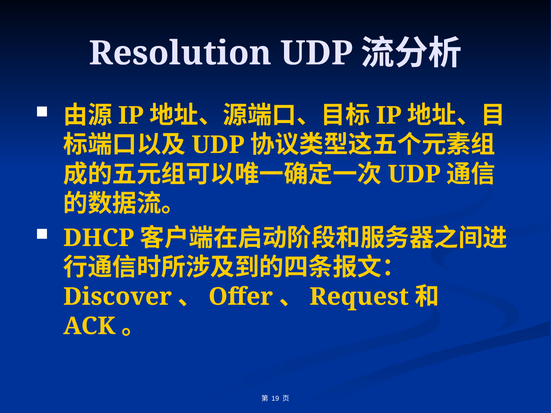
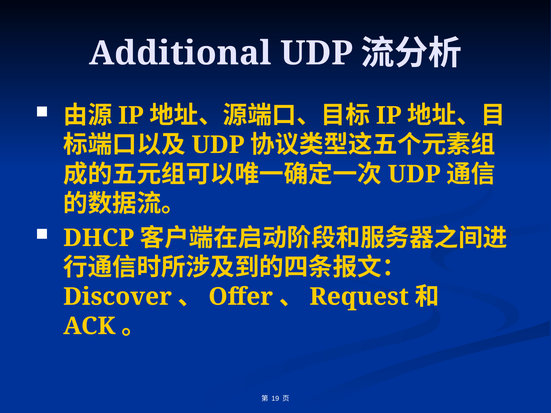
Resolution: Resolution -> Additional (180, 53)
